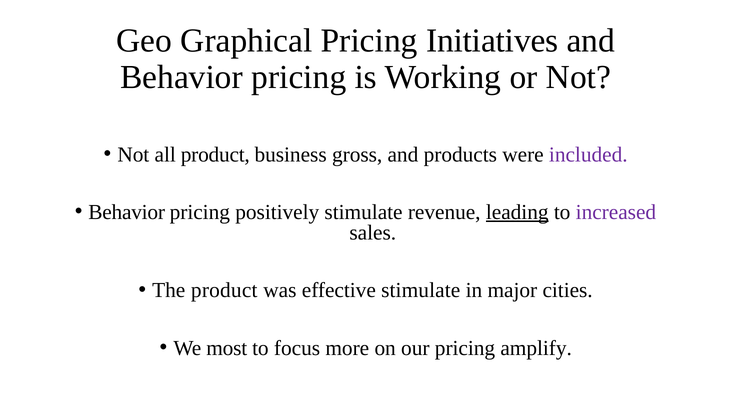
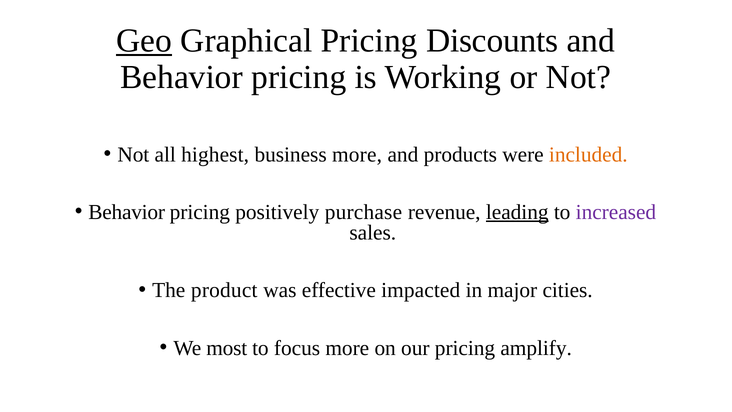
Geo underline: none -> present (144, 41)
Initiatives: Initiatives -> Discounts (492, 41)
all product: product -> highest (215, 154)
business gross: gross -> more (357, 154)
included colour: purple -> orange (588, 154)
positively stimulate: stimulate -> purchase (363, 212)
effective stimulate: stimulate -> impacted (421, 290)
